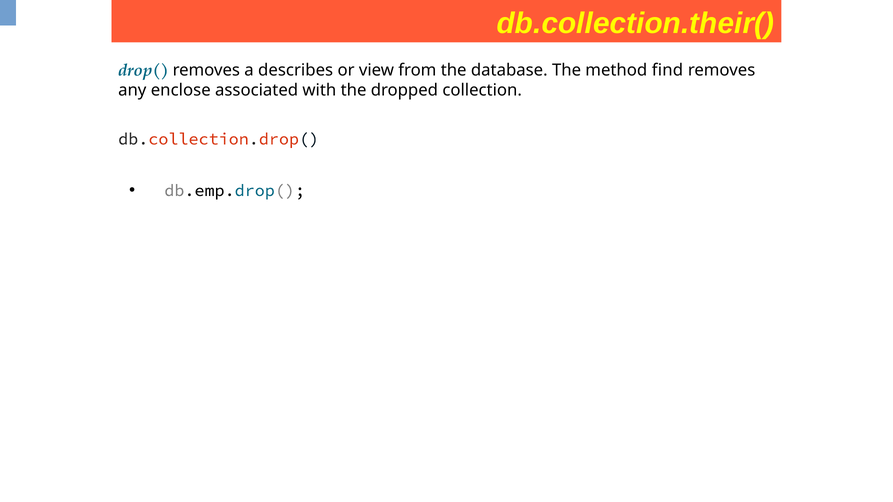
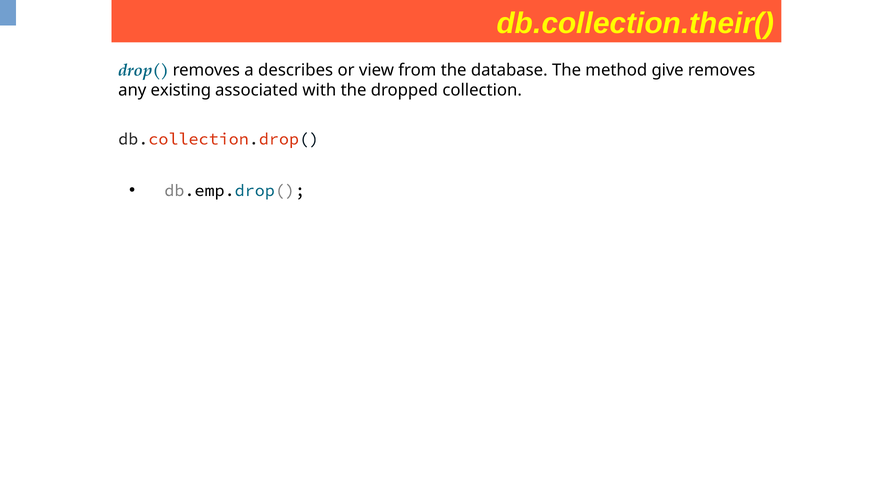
find: find -> give (668, 70)
enclose: enclose -> existing (181, 90)
